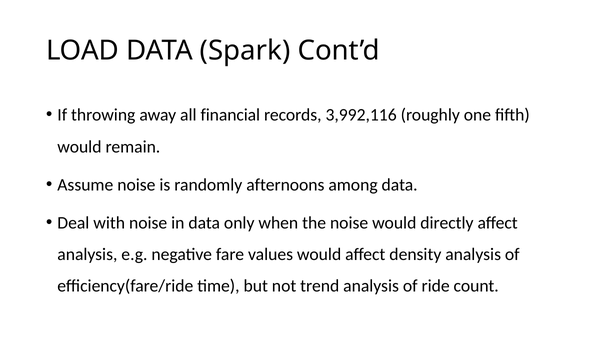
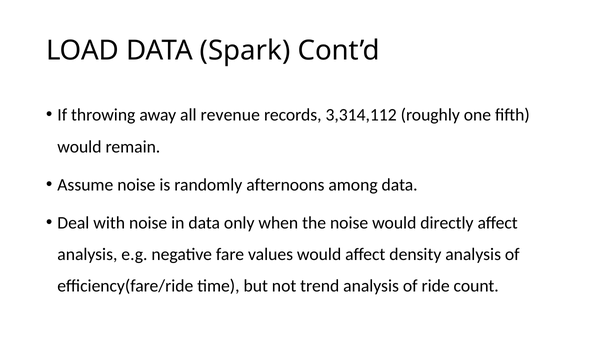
financial: financial -> revenue (230, 115)
3,992,116: 3,992,116 -> 3,314,112 (361, 115)
